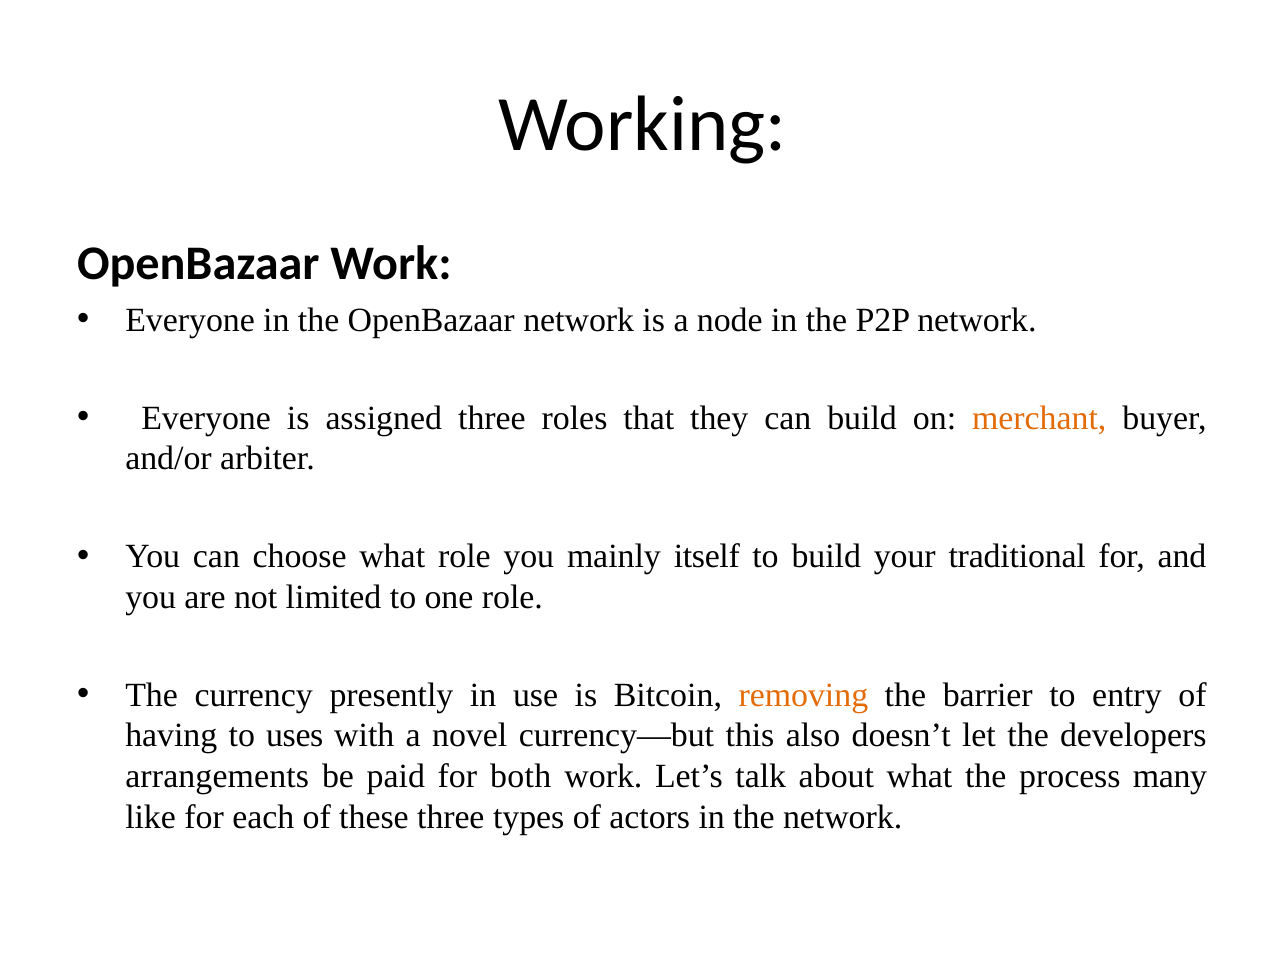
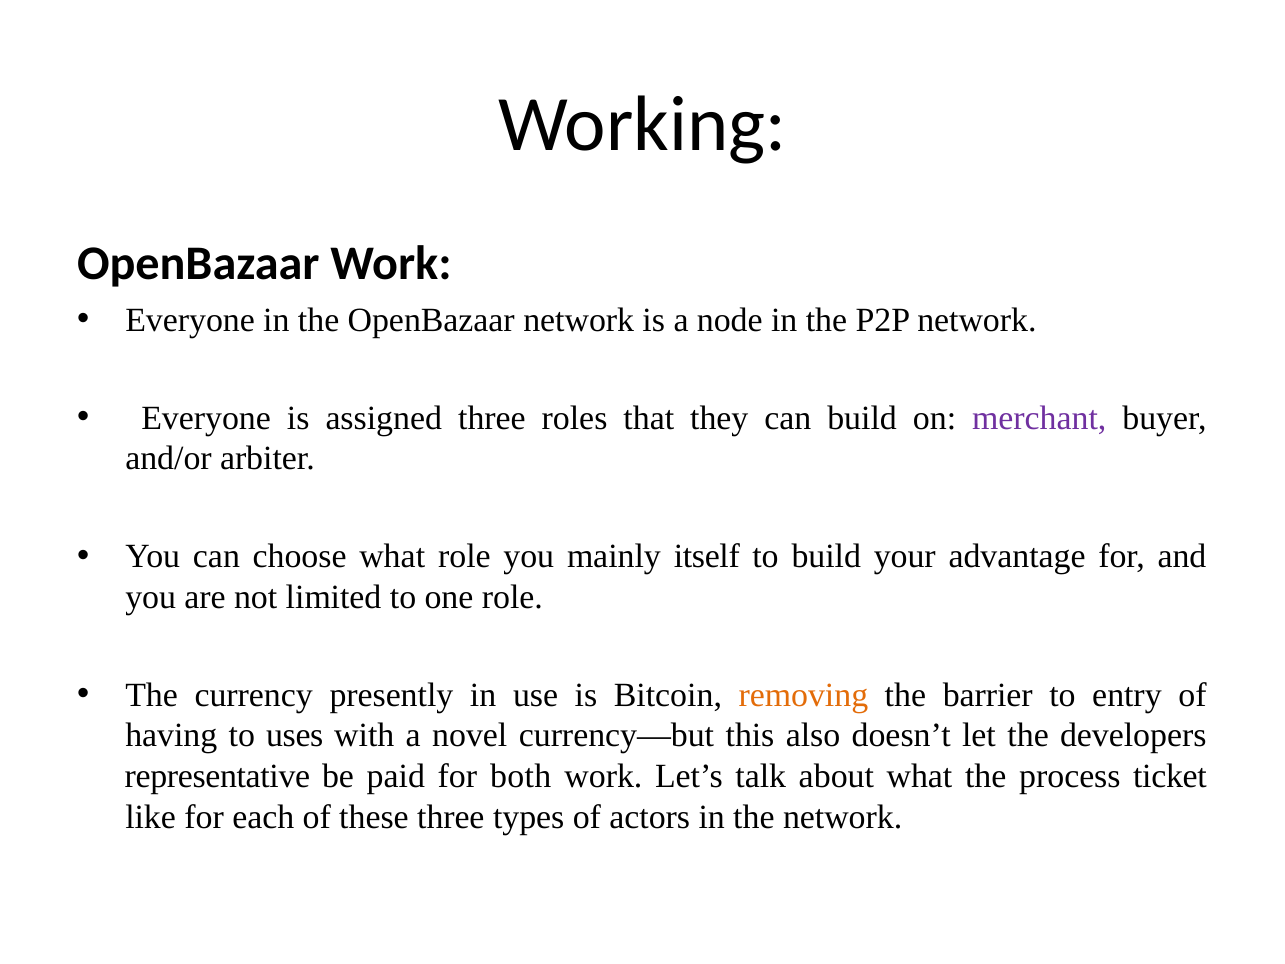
merchant colour: orange -> purple (1039, 418)
traditional: traditional -> advantage (1017, 556)
arrangements: arrangements -> representative (217, 776)
many: many -> ticket (1170, 776)
